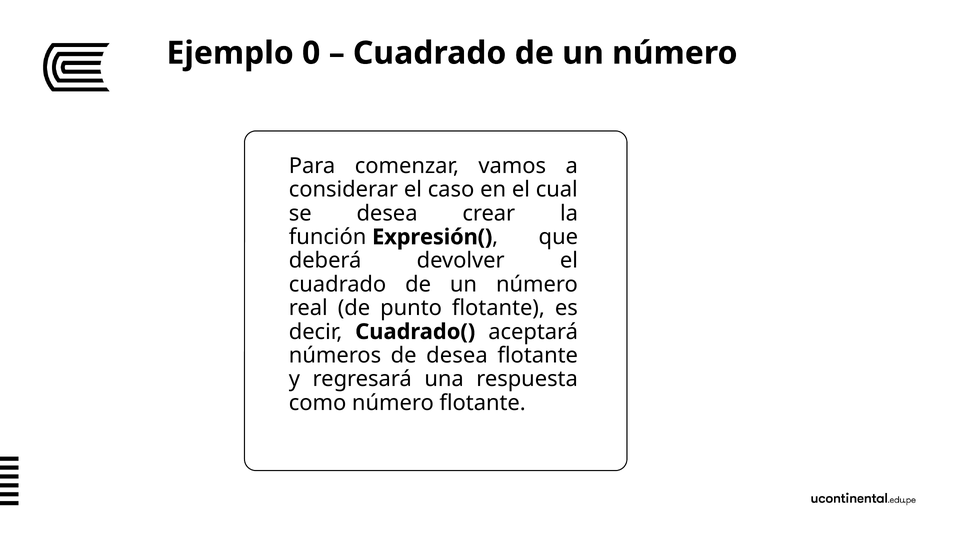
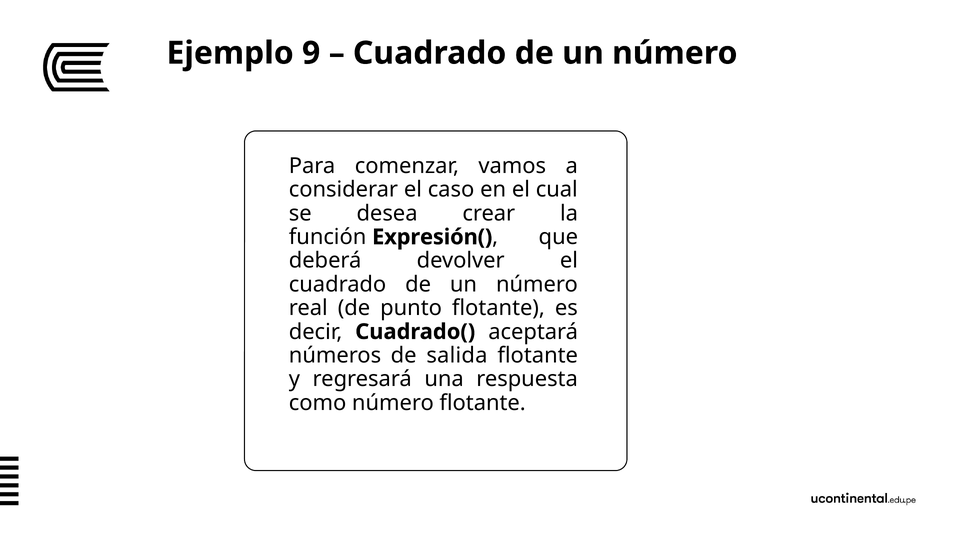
0: 0 -> 9 (311, 53)
de desea: desea -> salida (457, 355)
